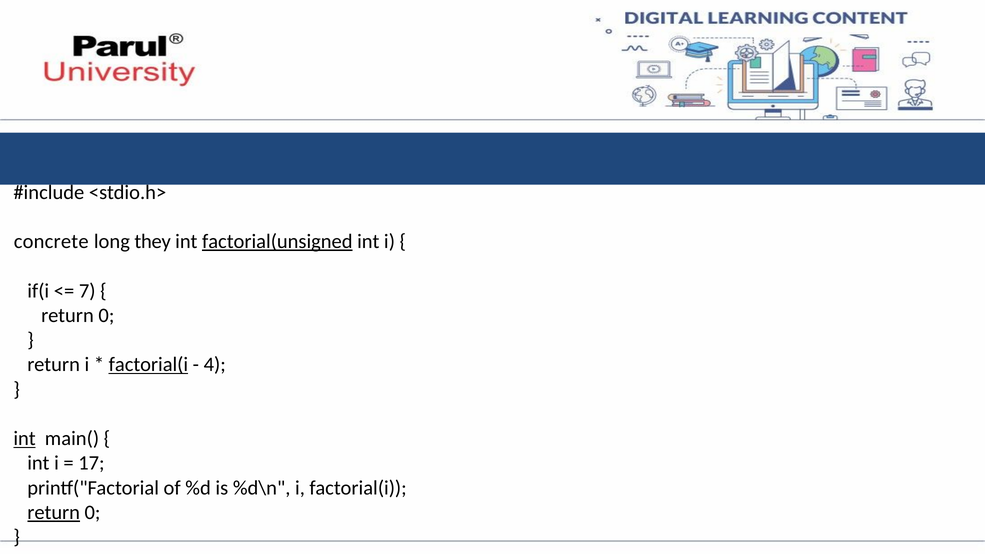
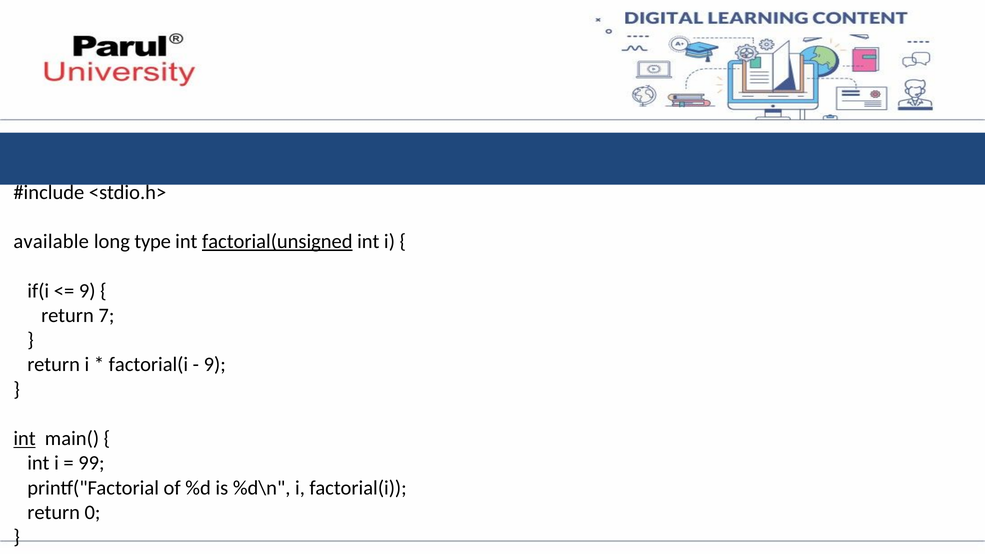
concrete: concrete -> available (51, 242)
they: they -> type (153, 242)
7: 7 -> 9 (87, 291)
0: 0 -> 7 (106, 315)
factorial(i underline: present -> none (148, 365)
4: 4 -> 9 (215, 365)
17: 17 -> 99 (91, 463)
return underline: present -> none (54, 513)
